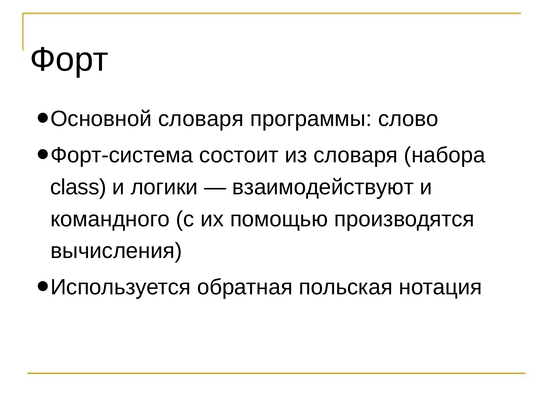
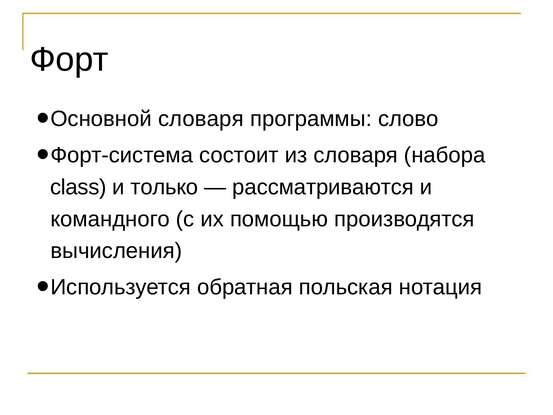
логики: логики -> только (164, 187)
взаимодействуют: взаимодействуют -> рассматриваются (323, 187)
